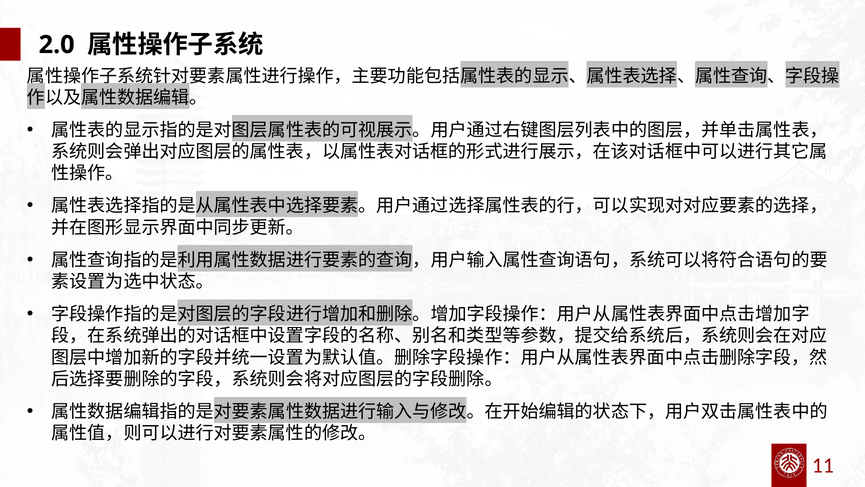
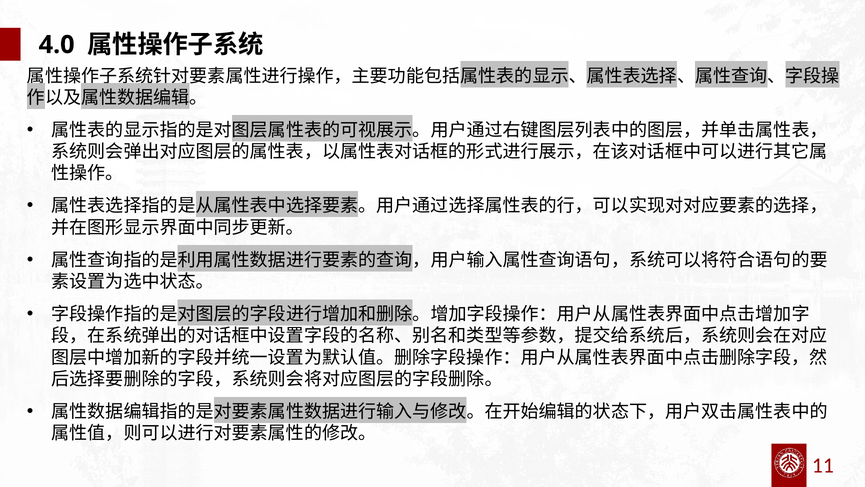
2.0: 2.0 -> 4.0 (57, 45)
